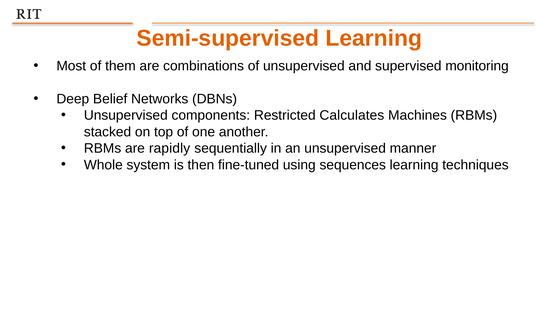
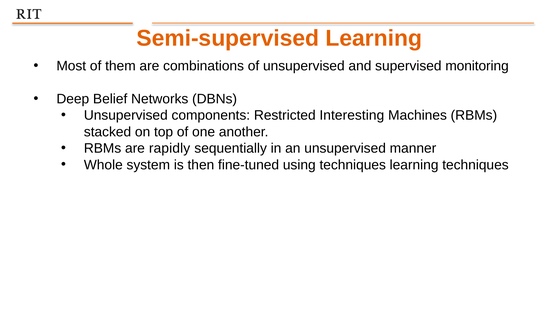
Calculates: Calculates -> Interesting (352, 115)
using sequences: sequences -> techniques (353, 165)
